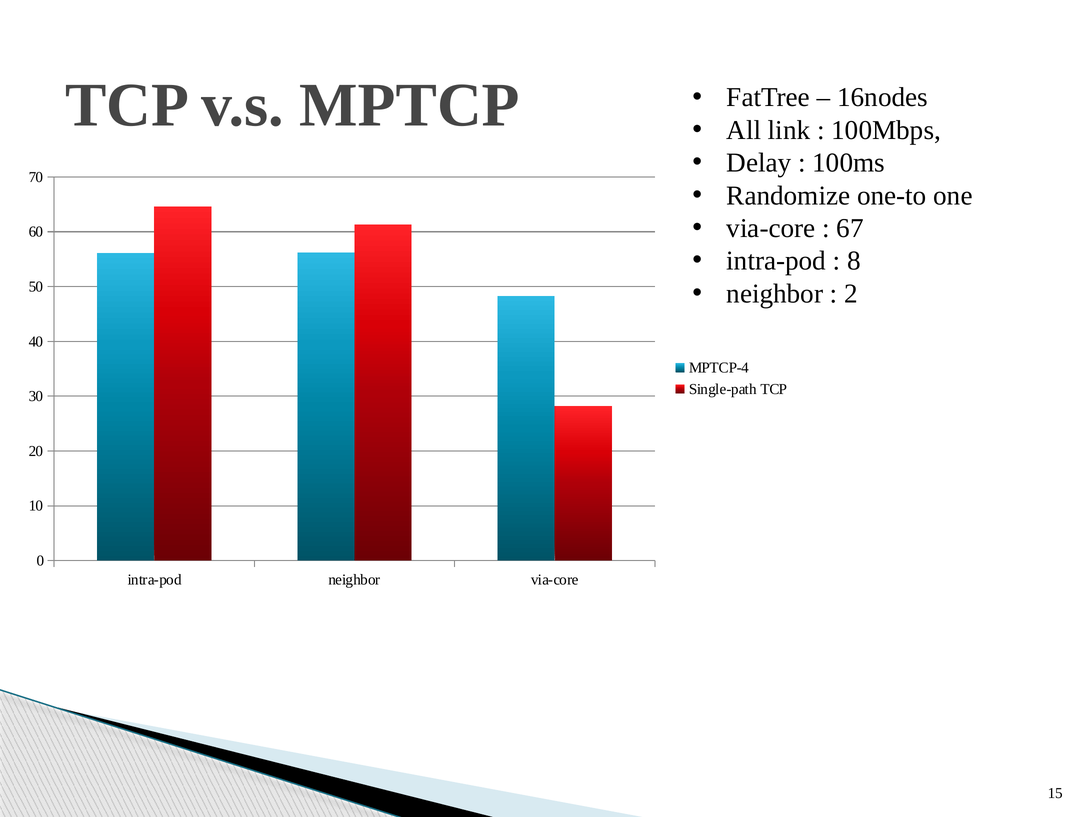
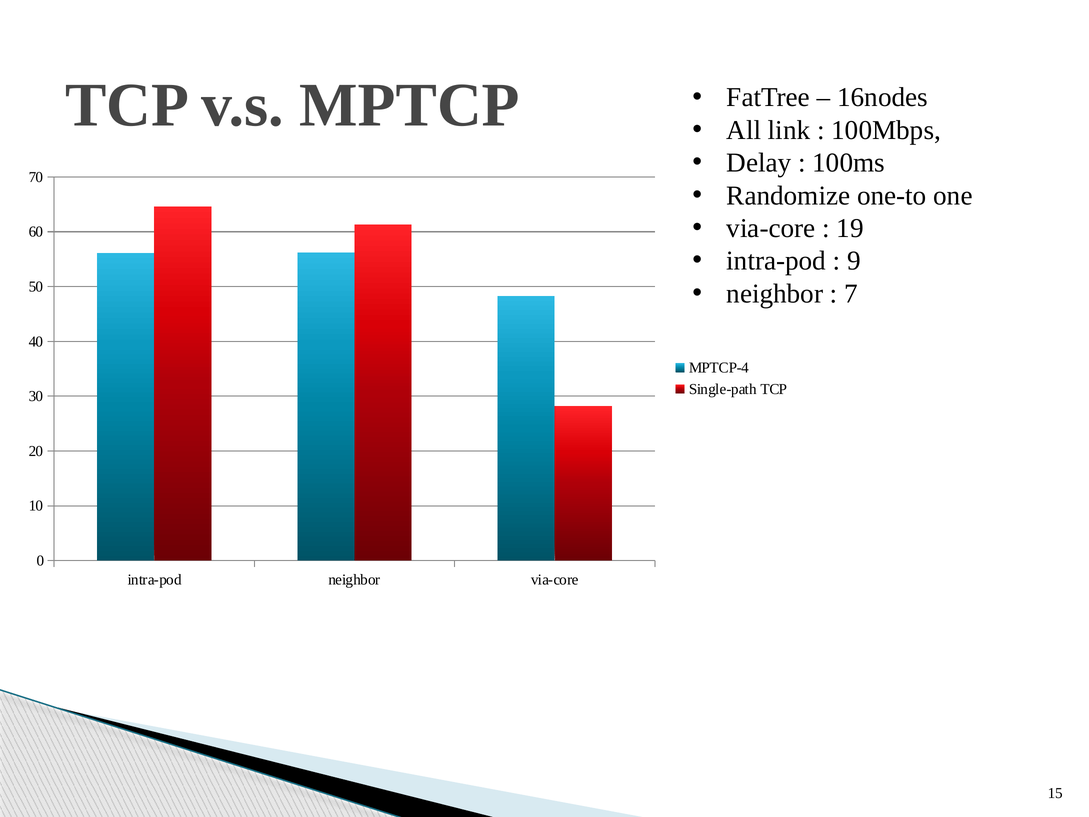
67: 67 -> 19 (850, 228)
8: 8 -> 9 (854, 261)
2: 2 -> 7 (851, 293)
